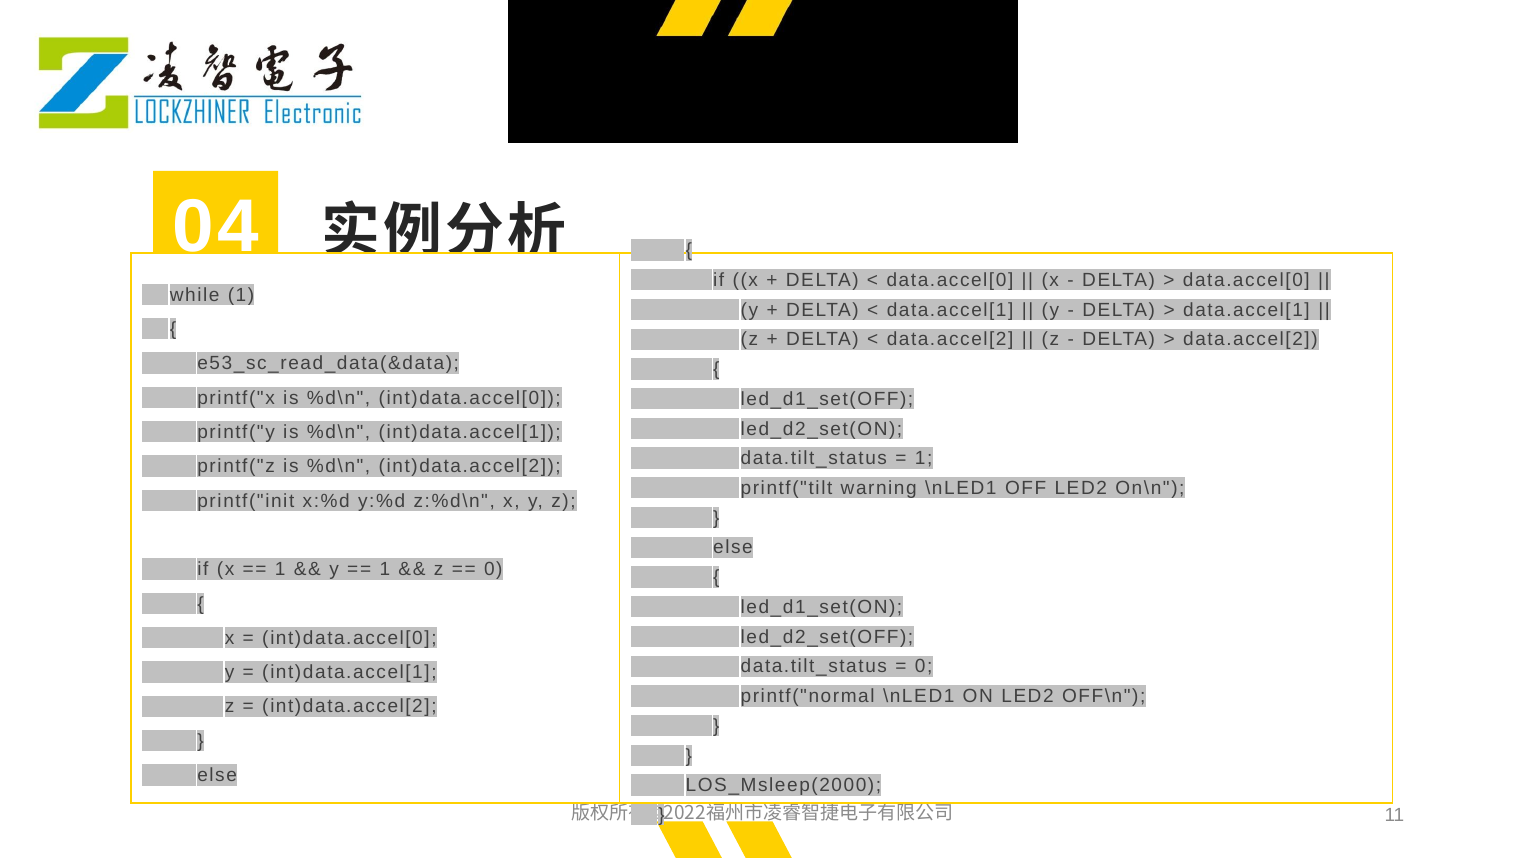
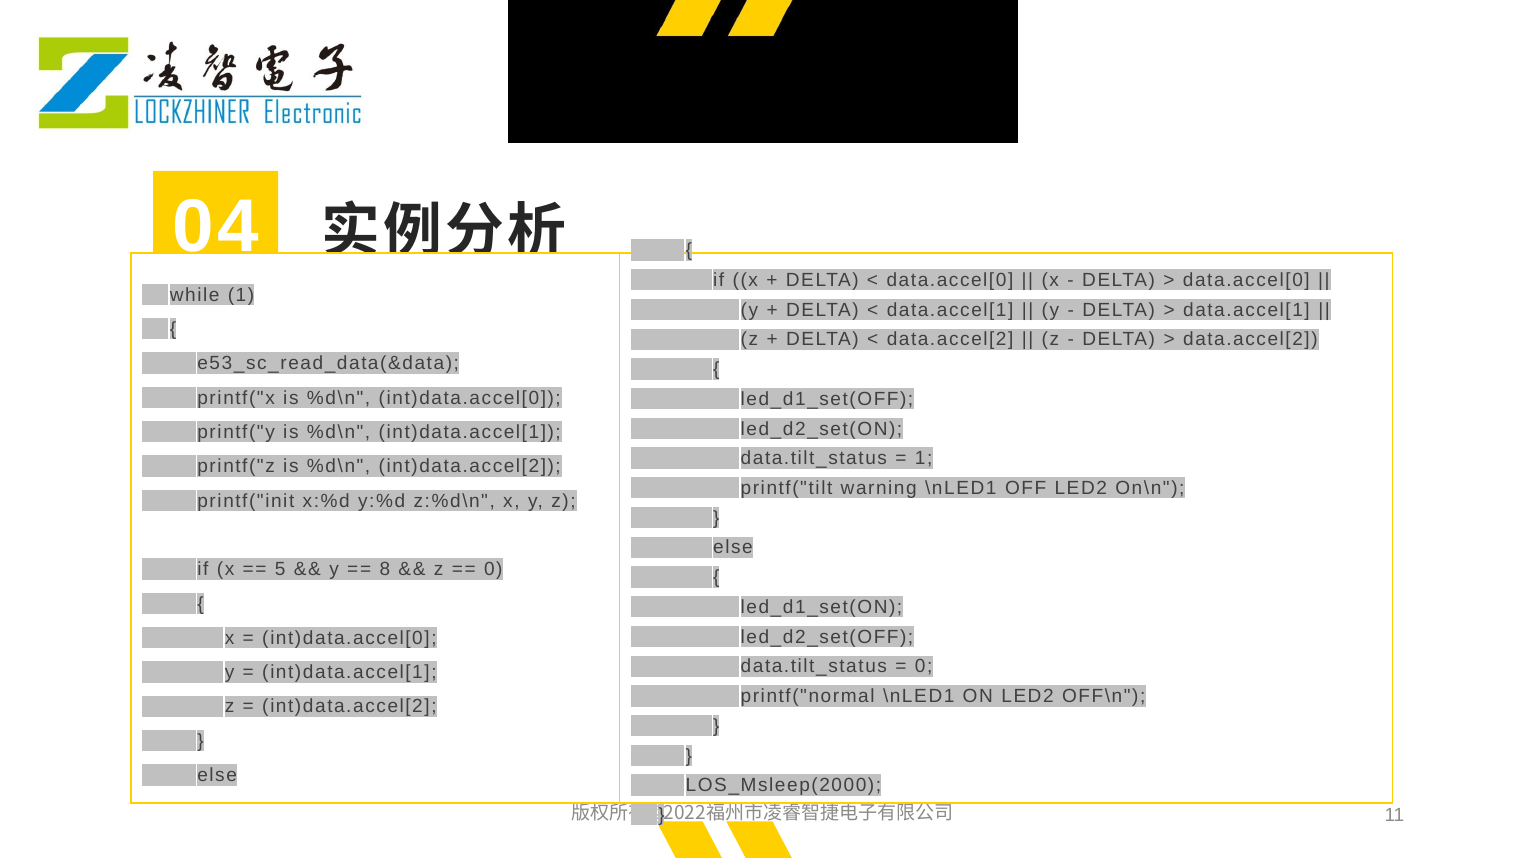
1: 1 -> 5 (280, 570)
1: 1 -> 8 (385, 570)
